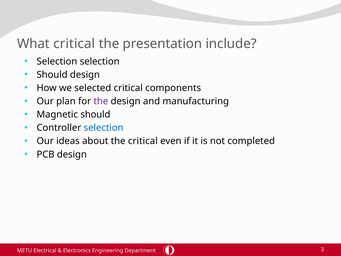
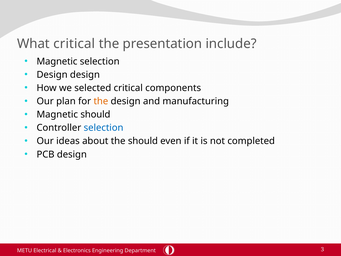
Selection: Selection -> Magnetic (57, 61)
Should: Should -> Design (52, 75)
the colour: purple -> orange (101, 101)
the critical: critical -> should (143, 141)
